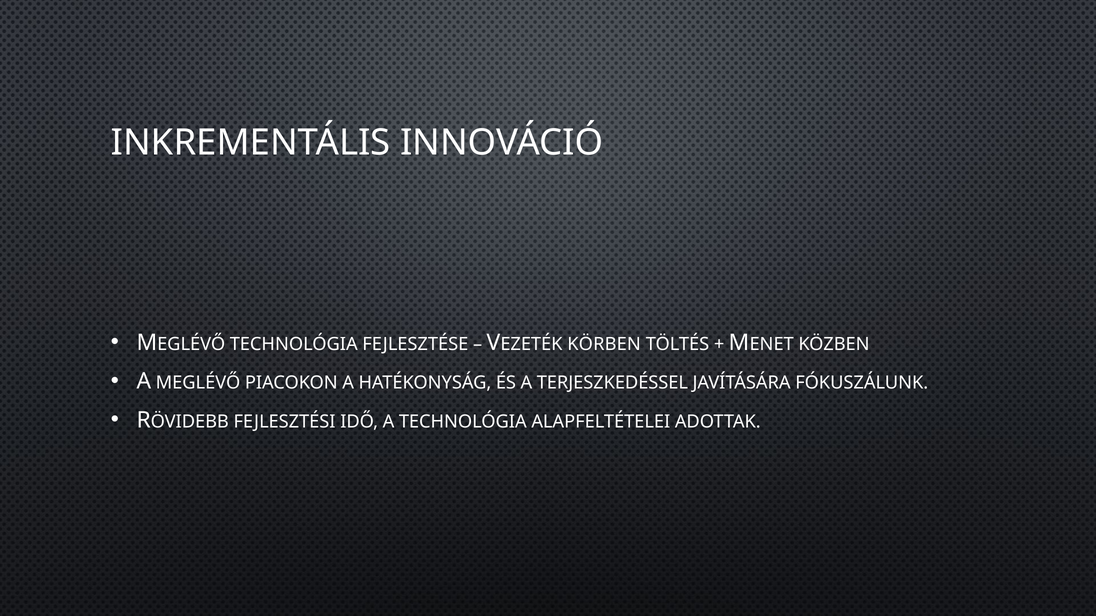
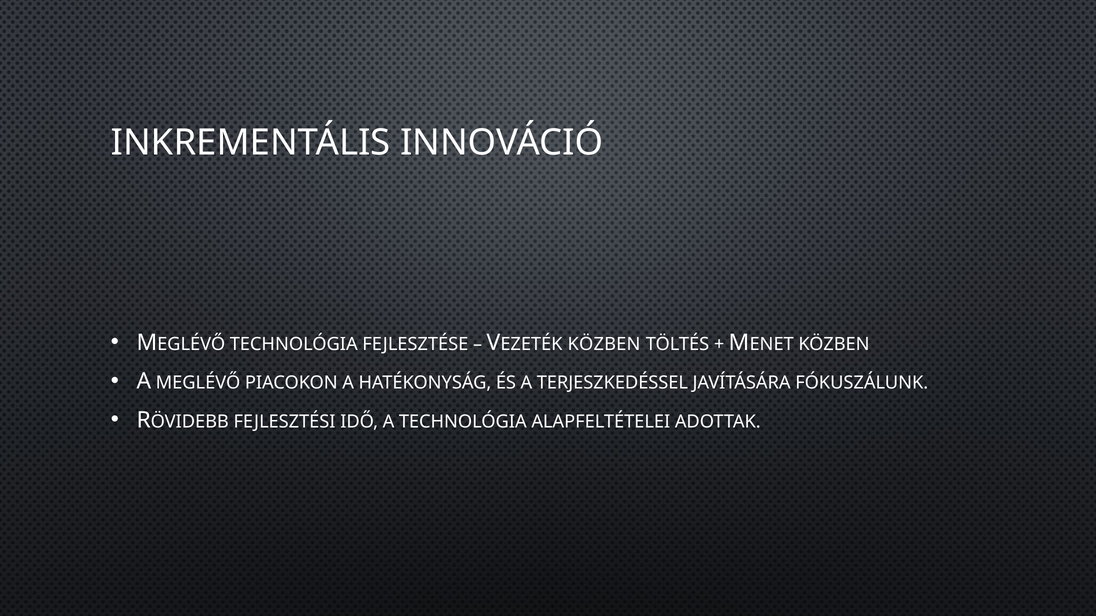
KÖRBEN: KÖRBEN -> KÖZBEN (604, 344)
